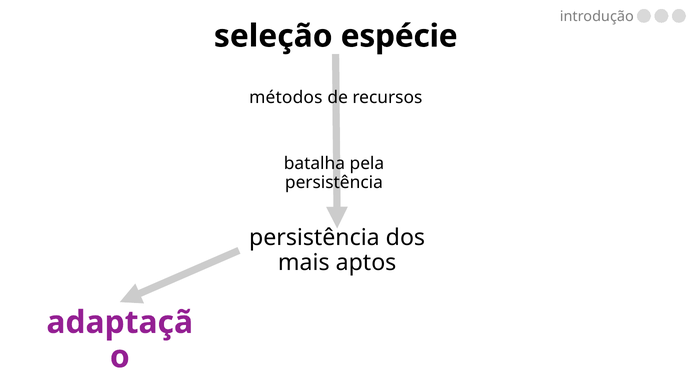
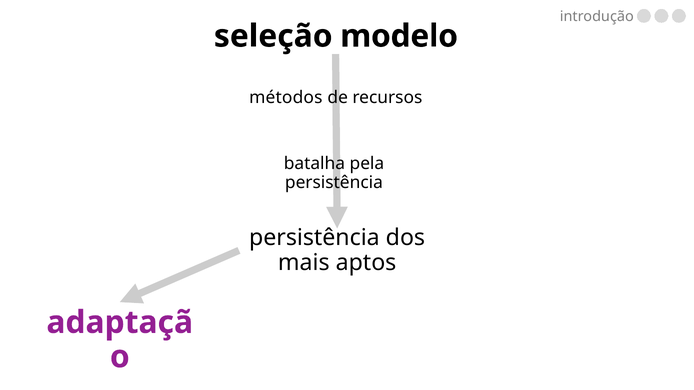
espécie: espécie -> modelo (399, 36)
